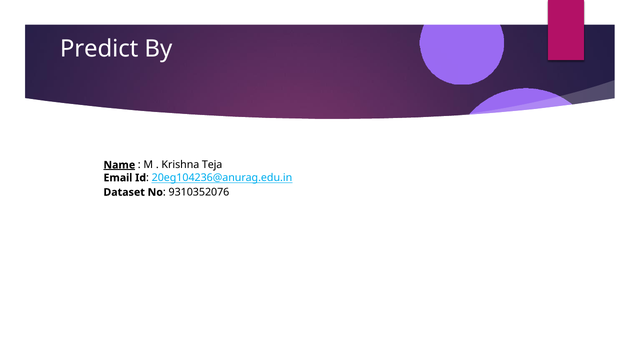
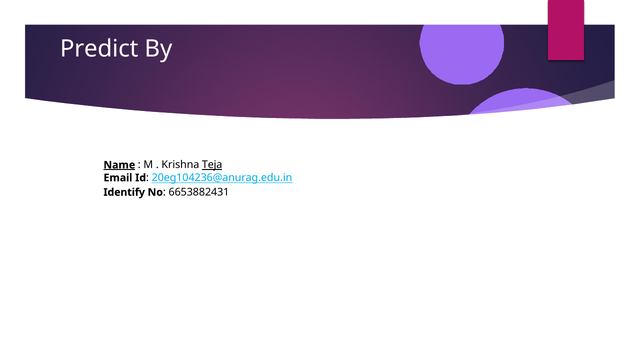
Teja underline: none -> present (212, 165)
Dataset: Dataset -> Identify (124, 192)
9310352076: 9310352076 -> 6653882431 (199, 192)
